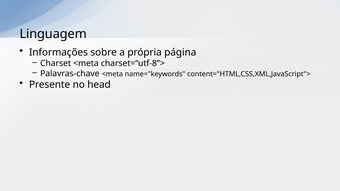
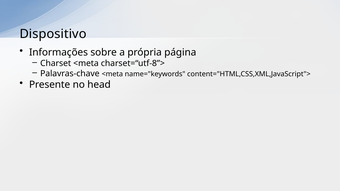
Linguagem: Linguagem -> Dispositivo (53, 34)
